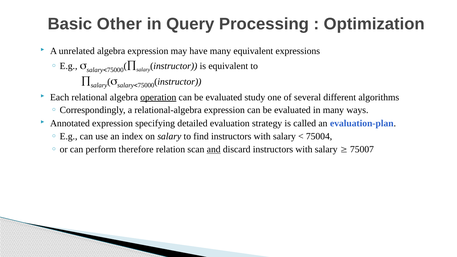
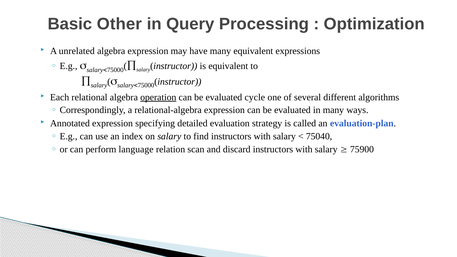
study: study -> cycle (255, 97)
75004: 75004 -> 75040 (319, 136)
therefore: therefore -> language (136, 149)
and underline: present -> none (214, 149)
75007: 75007 -> 75900 (362, 149)
